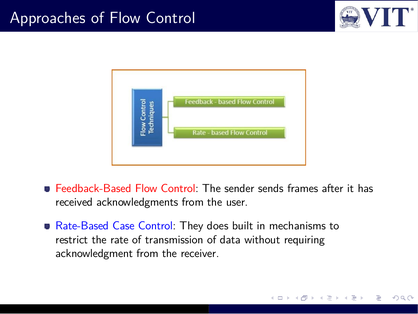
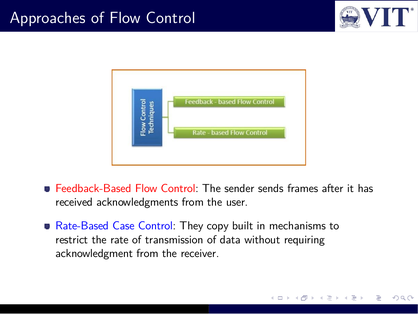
does: does -> copy (218, 226)
